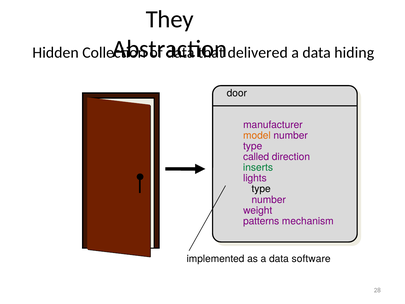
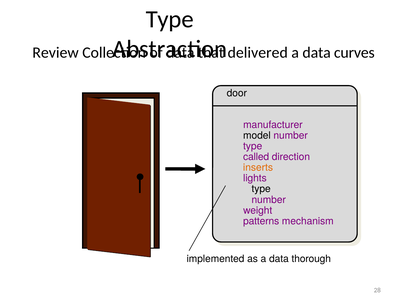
They: They -> Type (170, 19)
Hidden: Hidden -> Review (56, 53)
hiding: hiding -> curves (354, 53)
model colour: orange -> black (257, 135)
inserts colour: green -> orange (258, 167)
software: software -> thorough (311, 259)
